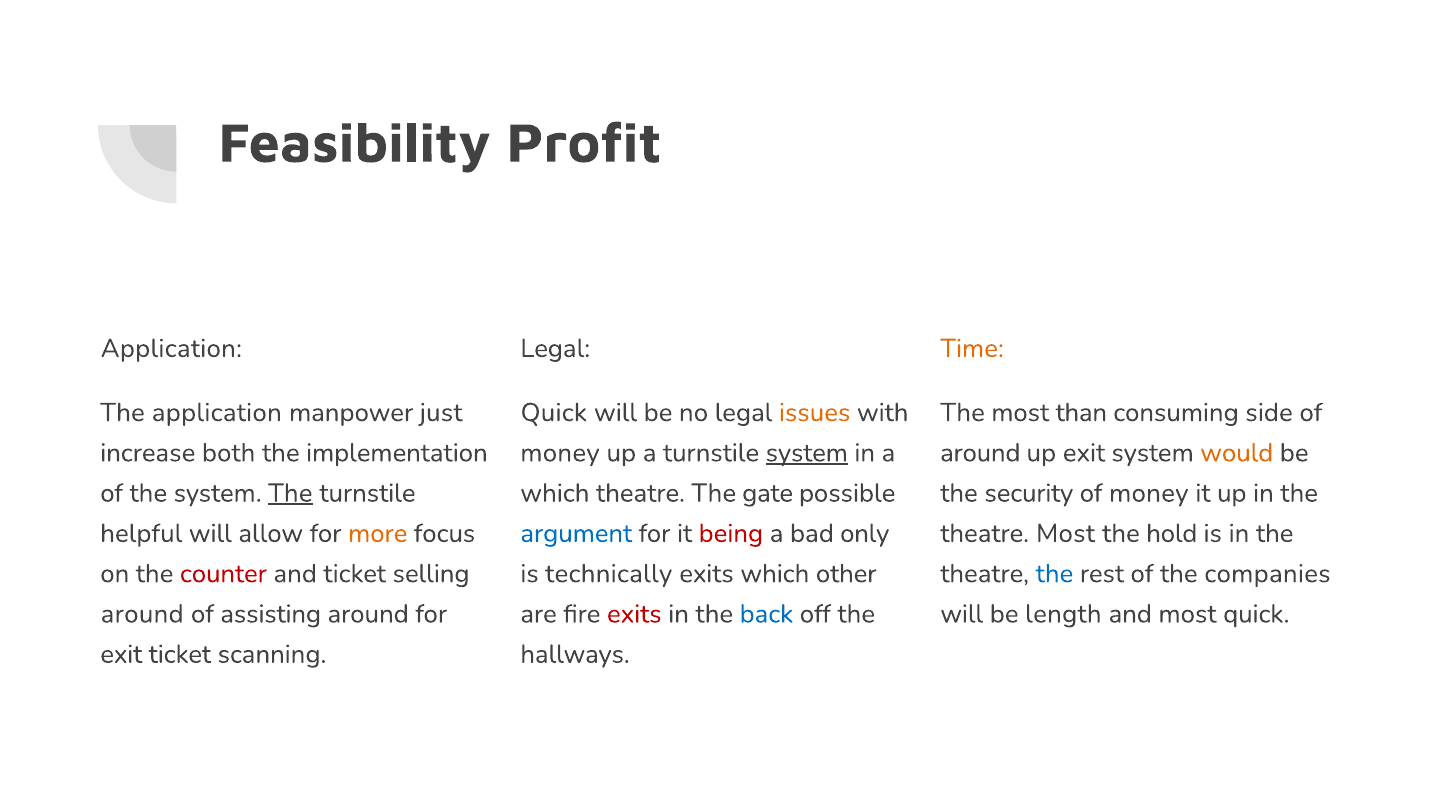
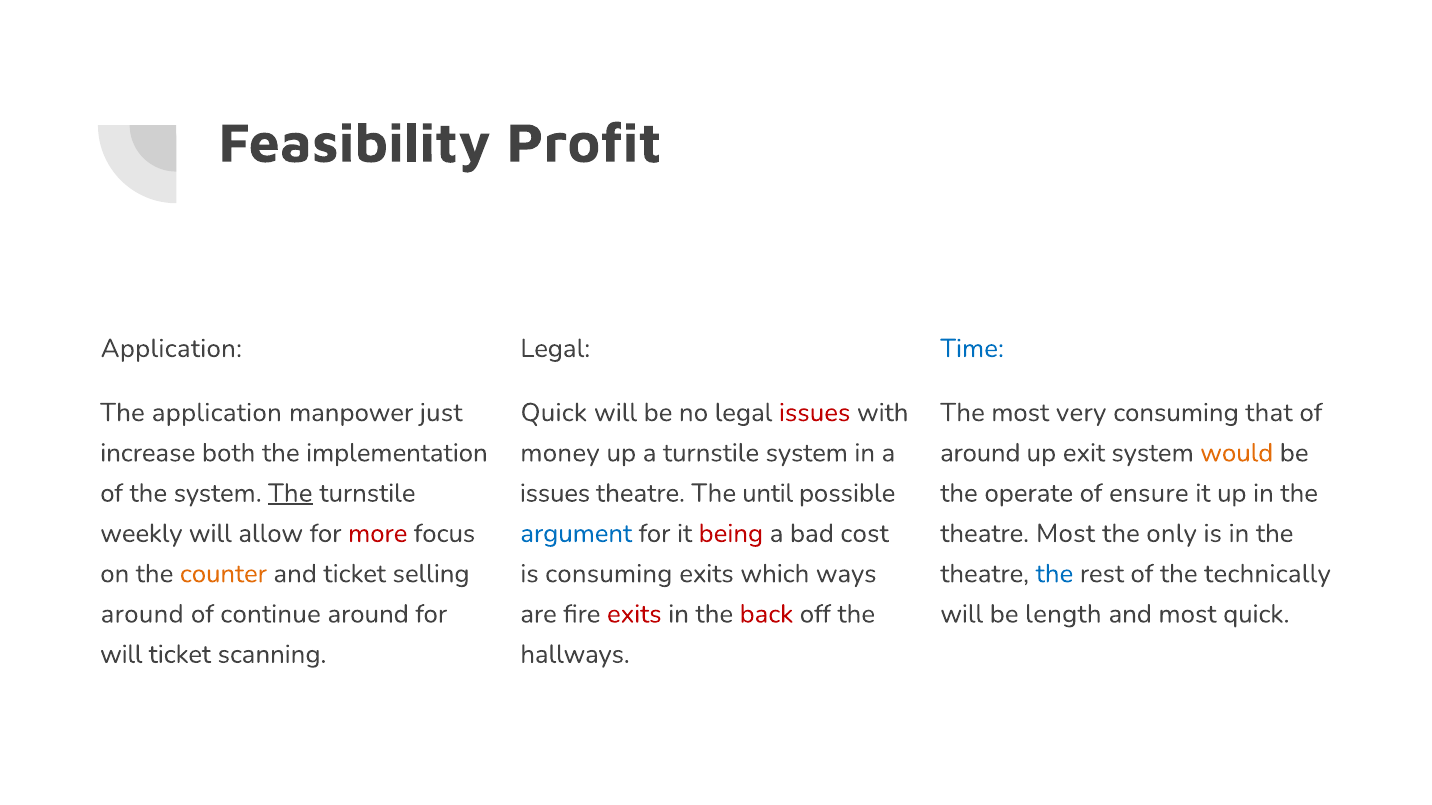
Time colour: orange -> blue (972, 349)
issues colour: orange -> red (815, 413)
than: than -> very (1081, 413)
side: side -> that (1269, 413)
system underline: present -> none (807, 453)
which: which -> issues (555, 493)
gate: gate -> until (768, 493)
security: security -> operate (1029, 493)
of money: money -> ensure (1149, 493)
helpful: helpful -> weekly (141, 534)
more colour: orange -> red (378, 534)
only: only -> cost (865, 534)
hold: hold -> only (1172, 534)
counter colour: red -> orange (223, 574)
is technically: technically -> consuming (609, 574)
other: other -> ways (846, 574)
companies: companies -> technically (1267, 574)
assisting: assisting -> continue (271, 614)
back colour: blue -> red (766, 614)
exit: exit -> will (121, 655)
